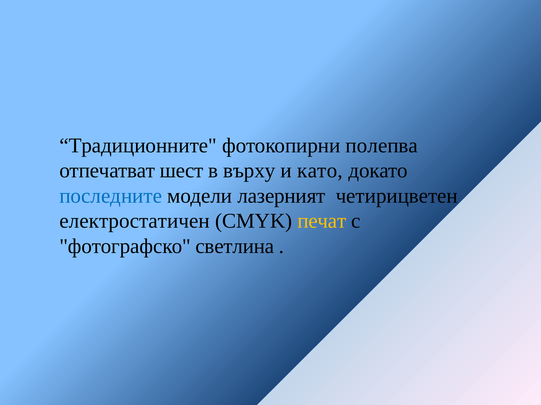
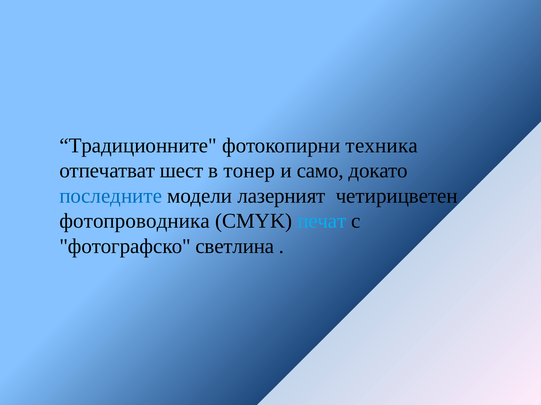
полепва: полепва -> техника (382, 146)
върху: върху -> тонер (249, 171)
като: като -> само (320, 171)
електростатичен: електростатичен -> фотопроводника (135, 221)
печат colour: yellow -> light blue (322, 221)
